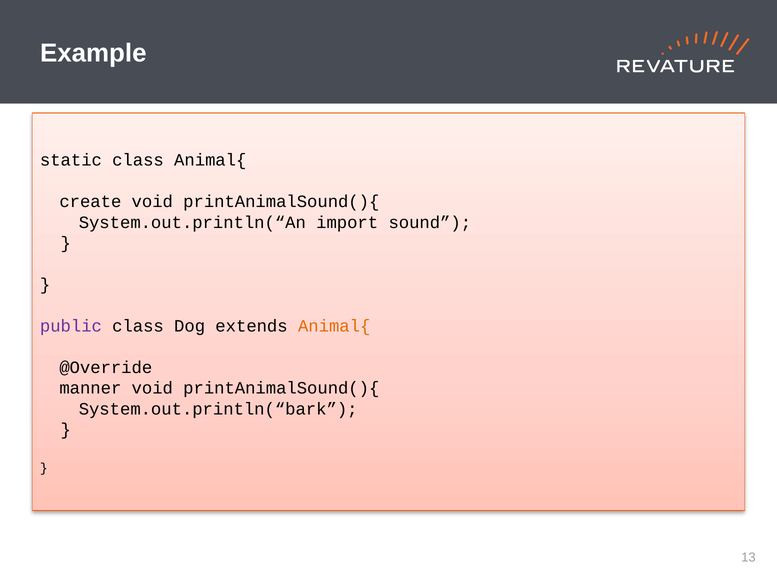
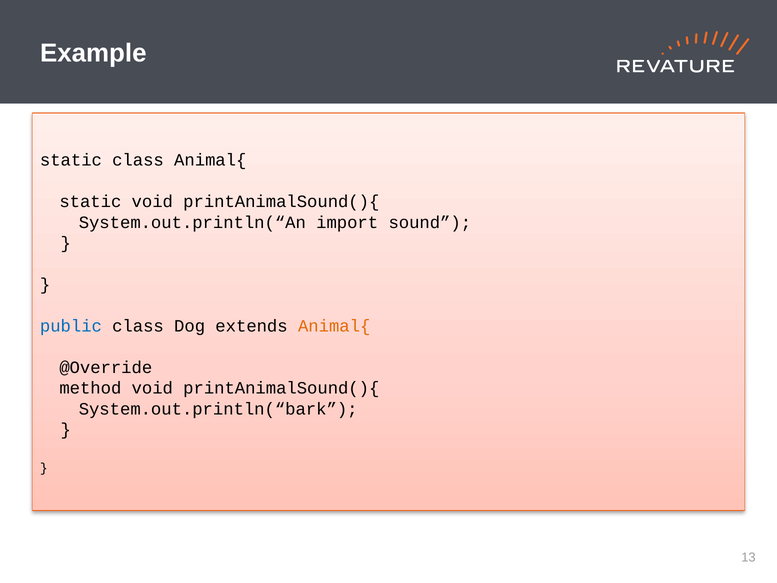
create: create -> static (90, 202)
public colour: purple -> blue (71, 326)
manner: manner -> method (90, 388)
